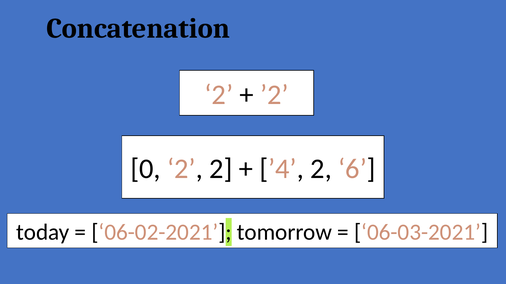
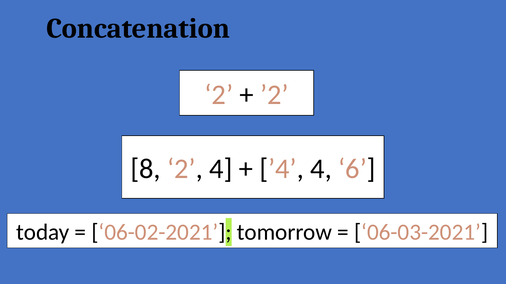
0: 0 -> 8 (146, 169)
2 2: 2 -> 4 (221, 169)
’4 2: 2 -> 4 (321, 169)
